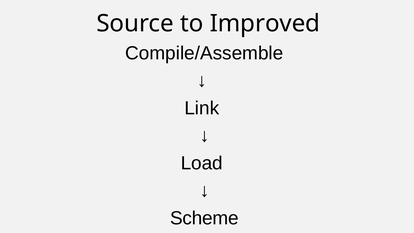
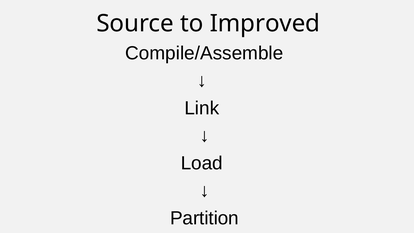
Scheme: Scheme -> Partition (204, 218)
